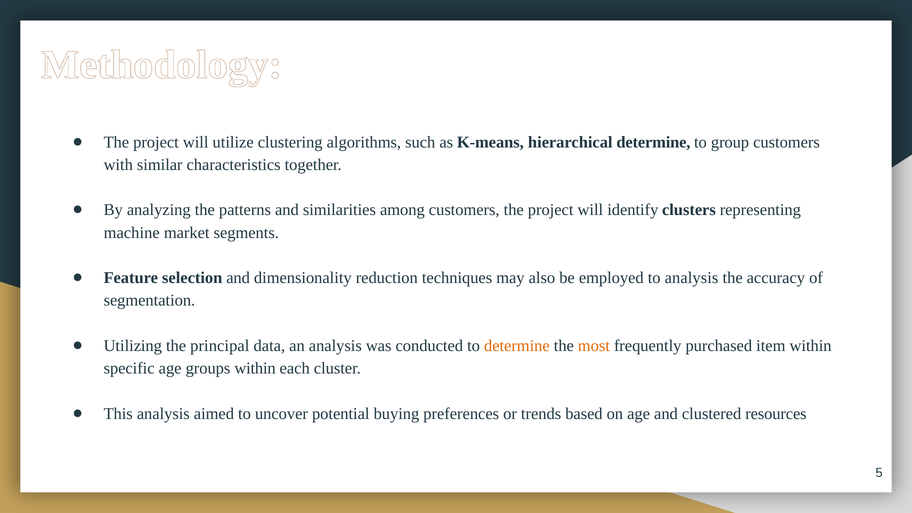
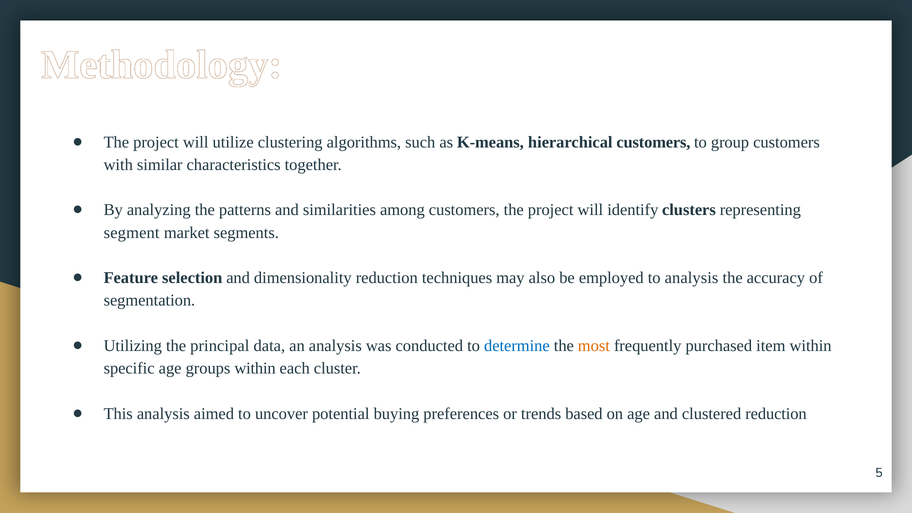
hierarchical determine: determine -> customers (653, 142)
machine: machine -> segment (132, 233)
determine colour: orange -> blue (517, 346)
clustered resources: resources -> reduction (776, 414)
